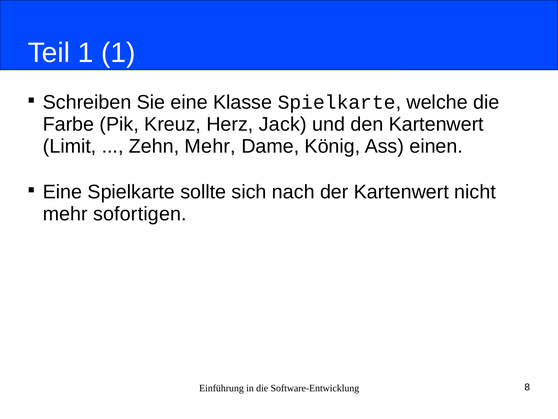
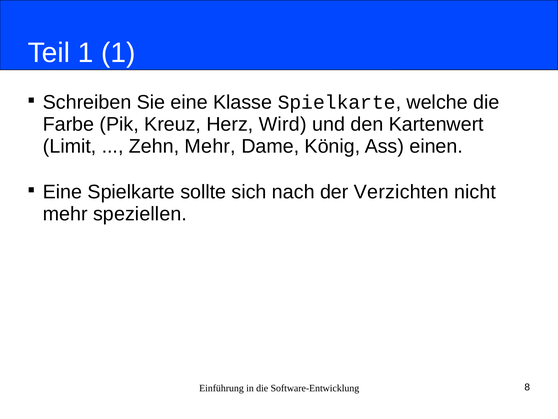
Jack: Jack -> Wird (283, 124)
der Kartenwert: Kartenwert -> Verzichten (401, 192)
sofortigen: sofortigen -> speziellen (140, 214)
